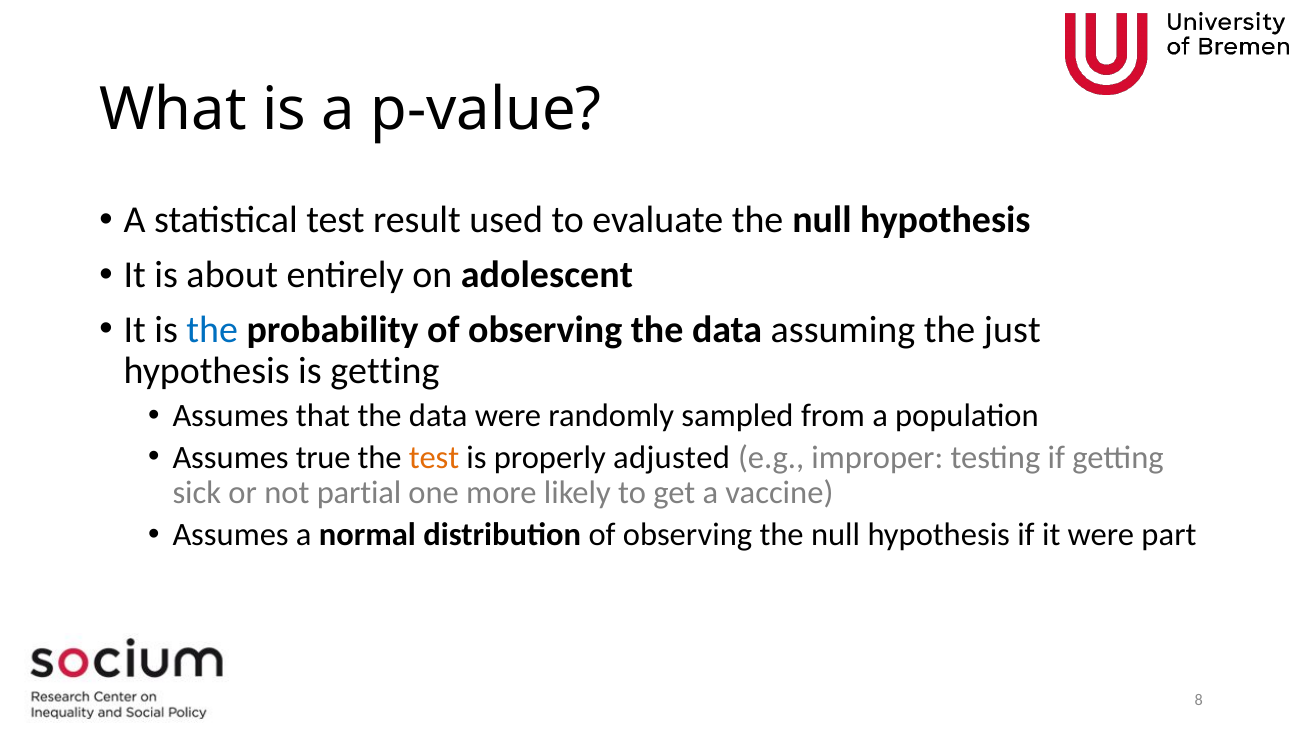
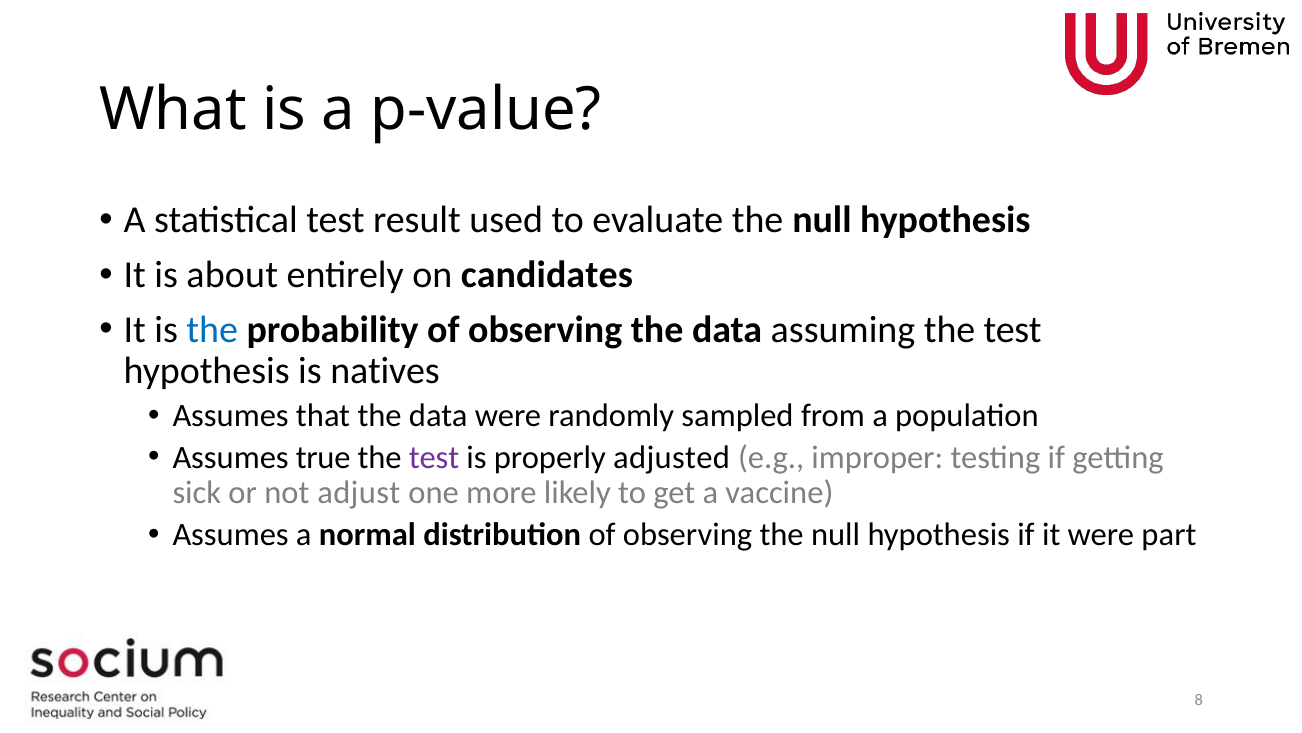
adolescent: adolescent -> candidates (547, 275)
assuming the just: just -> test (1013, 329)
is getting: getting -> natives (385, 370)
test colour: orange -> purple (434, 457)
partial: partial -> adjust (359, 492)
